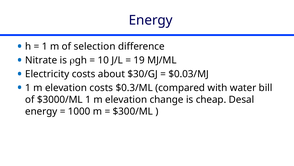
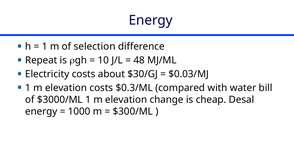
Nitrate: Nitrate -> Repeat (41, 60)
19: 19 -> 48 (139, 60)
